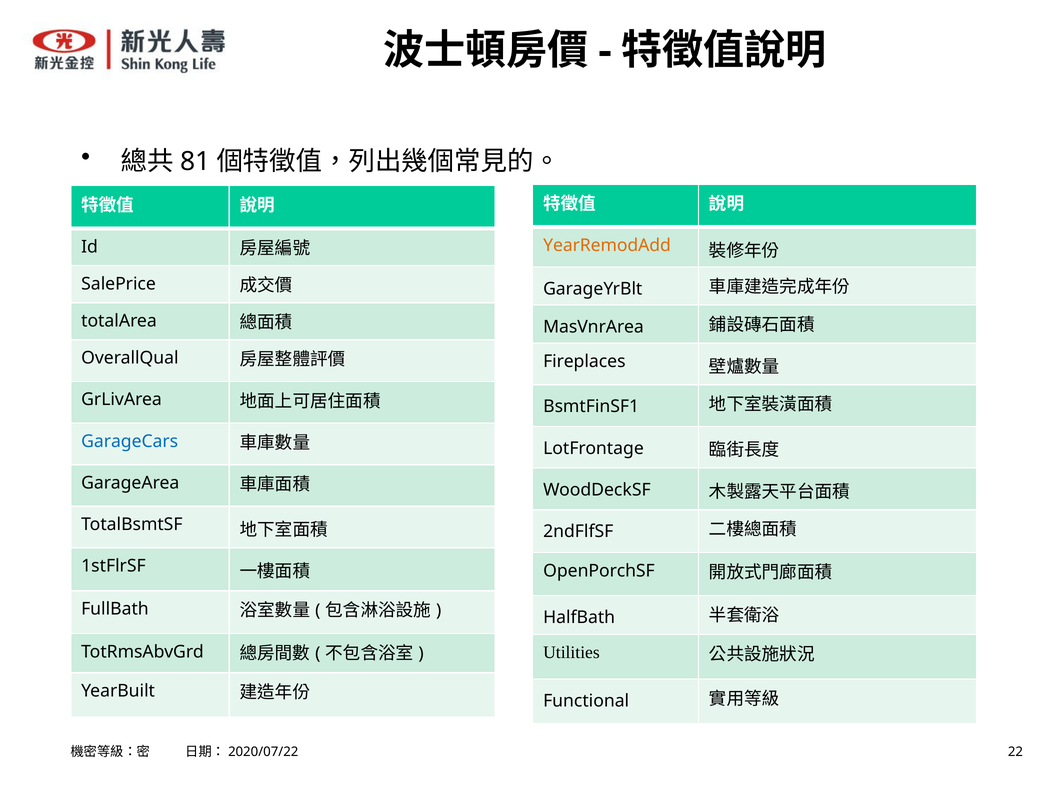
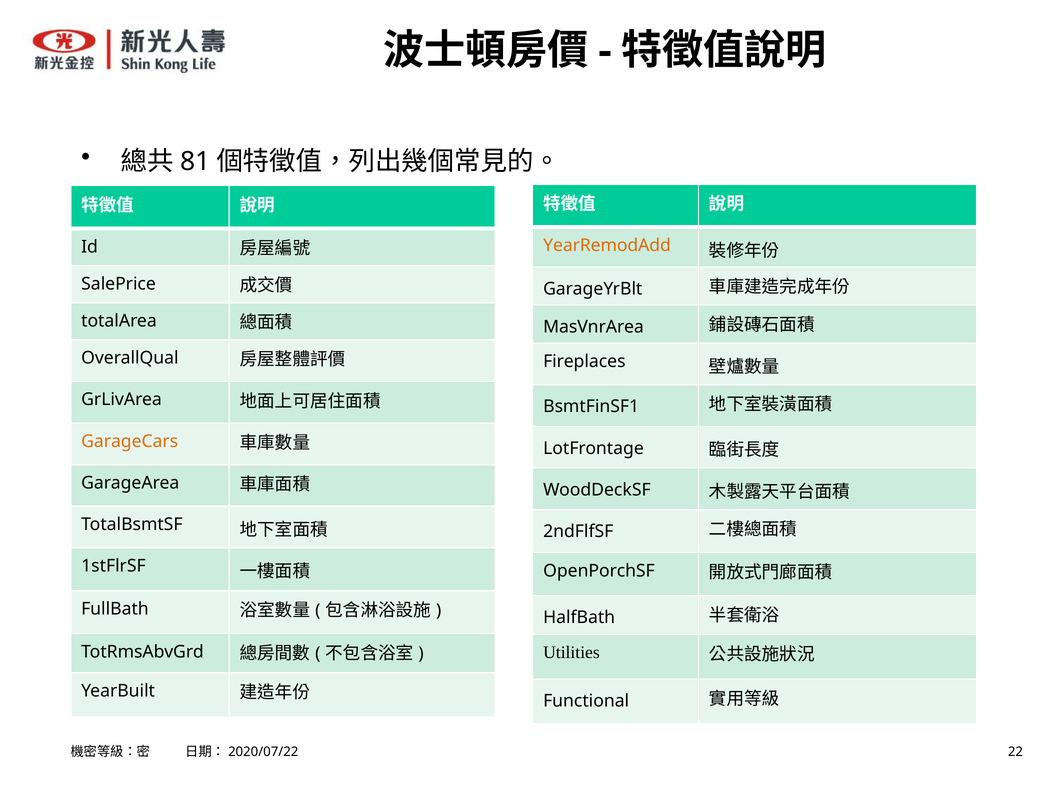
GarageCars colour: blue -> orange (130, 441)
